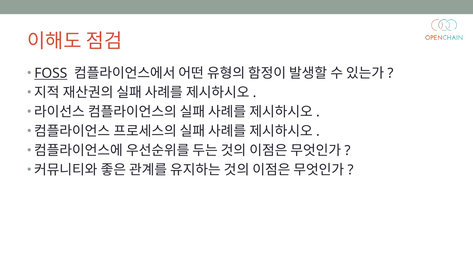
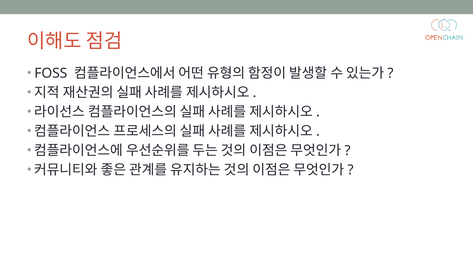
FOSS underline: present -> none (51, 73)
